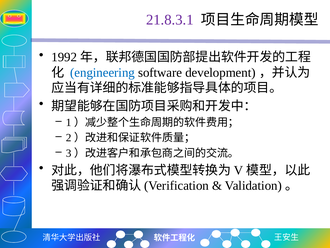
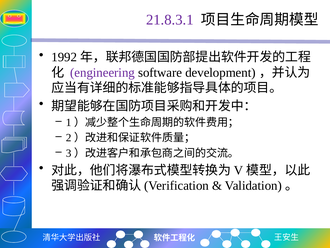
engineering colour: blue -> purple (103, 72)
